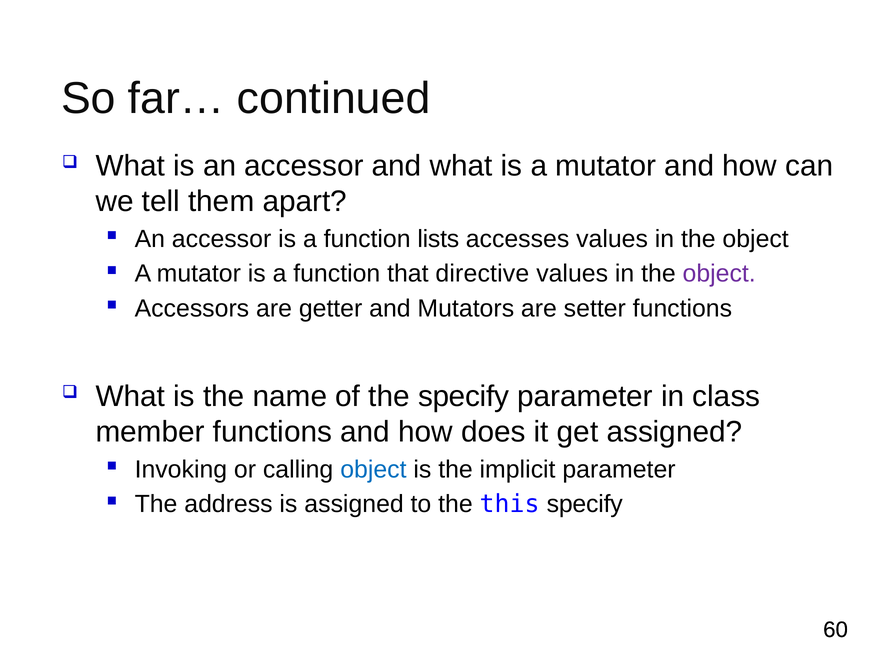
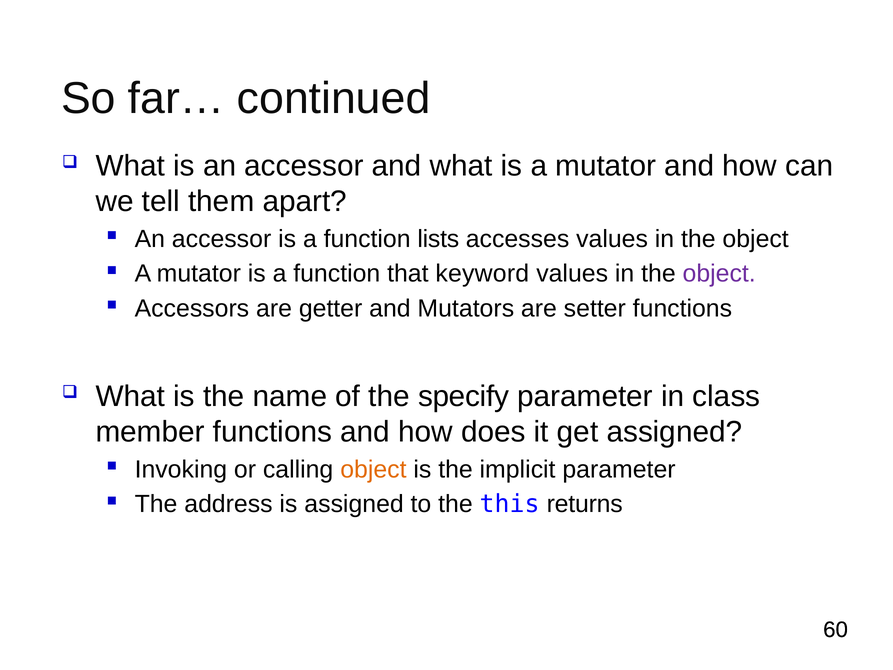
directive: directive -> keyword (482, 274)
object colour: blue -> orange (373, 469)
this specify: specify -> returns (585, 504)
